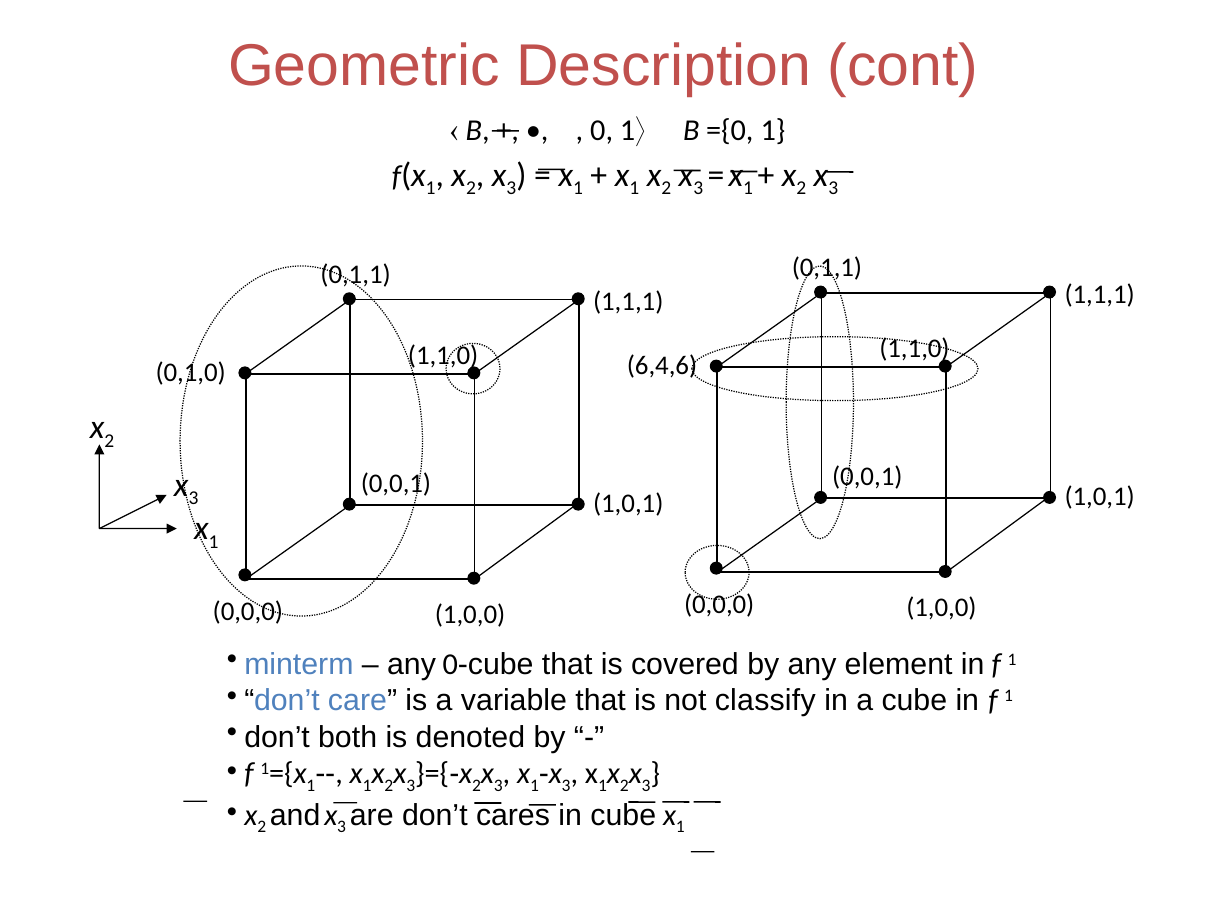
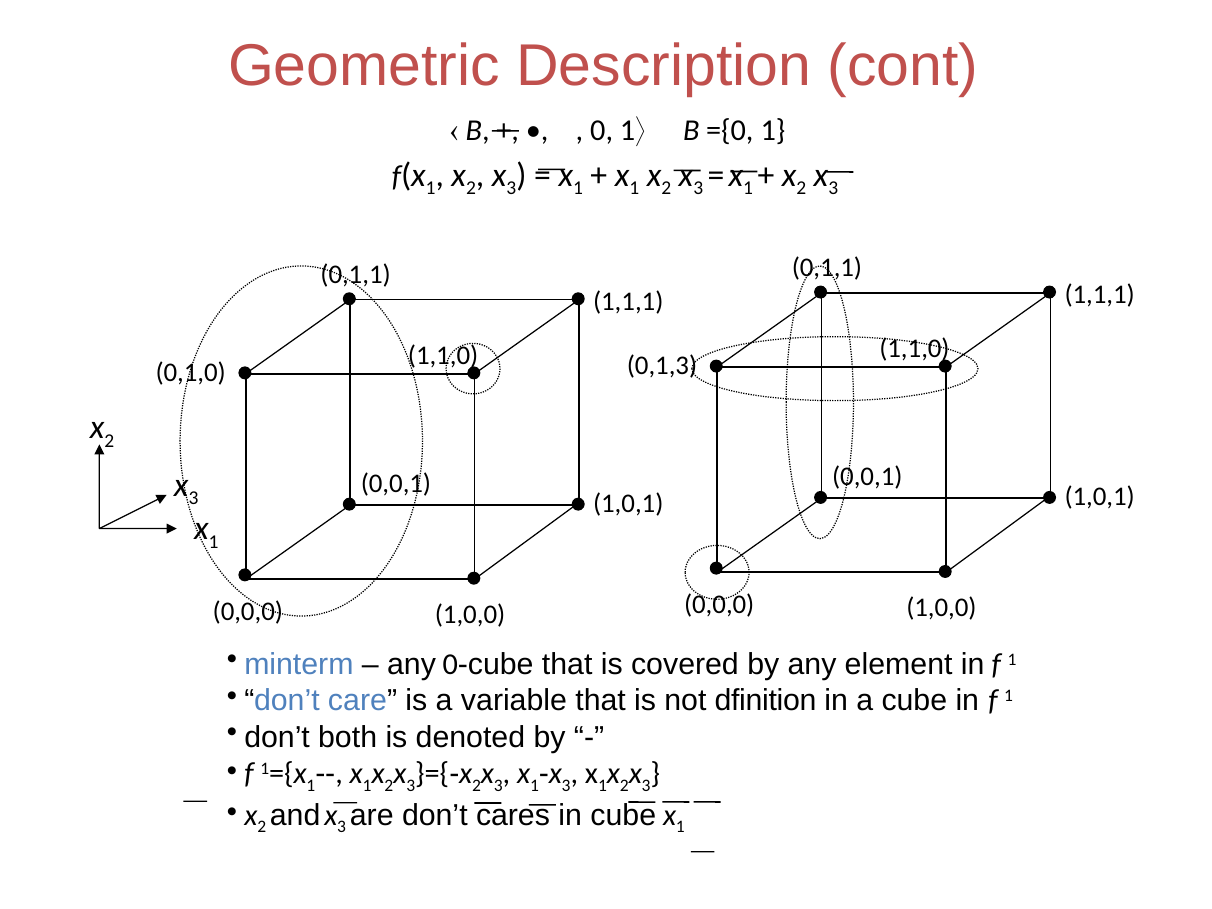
6,4,6: 6,4,6 -> 0,1,3 (662, 366)
classify: classify -> dfinition (766, 701)
